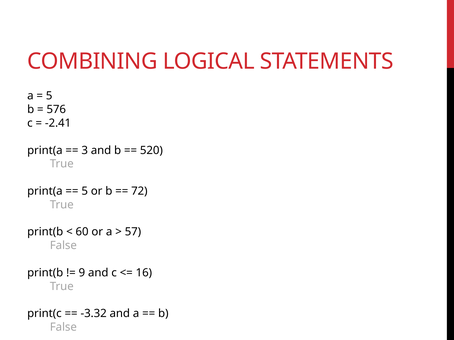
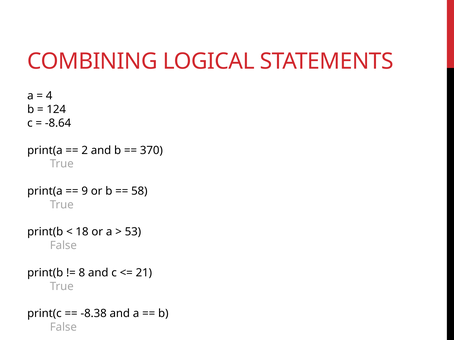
5: 5 -> 4 (49, 96)
576: 576 -> 124 (56, 110)
-2.41: -2.41 -> -8.64 (58, 123)
3: 3 -> 2 (85, 150)
520: 520 -> 370 (151, 150)
5: 5 -> 9 (85, 191)
72: 72 -> 58 (139, 191)
60: 60 -> 18 (82, 232)
57: 57 -> 53 (133, 232)
9: 9 -> 8 (82, 273)
16: 16 -> 21 (144, 273)
-3.32: -3.32 -> -8.38 (94, 314)
